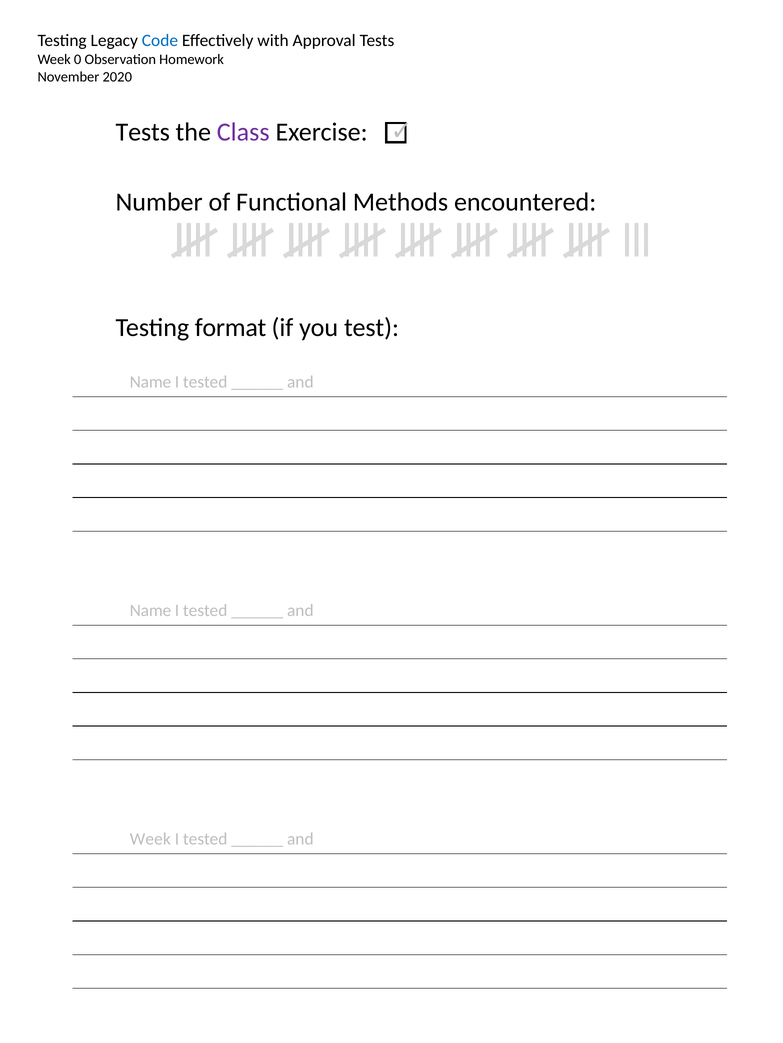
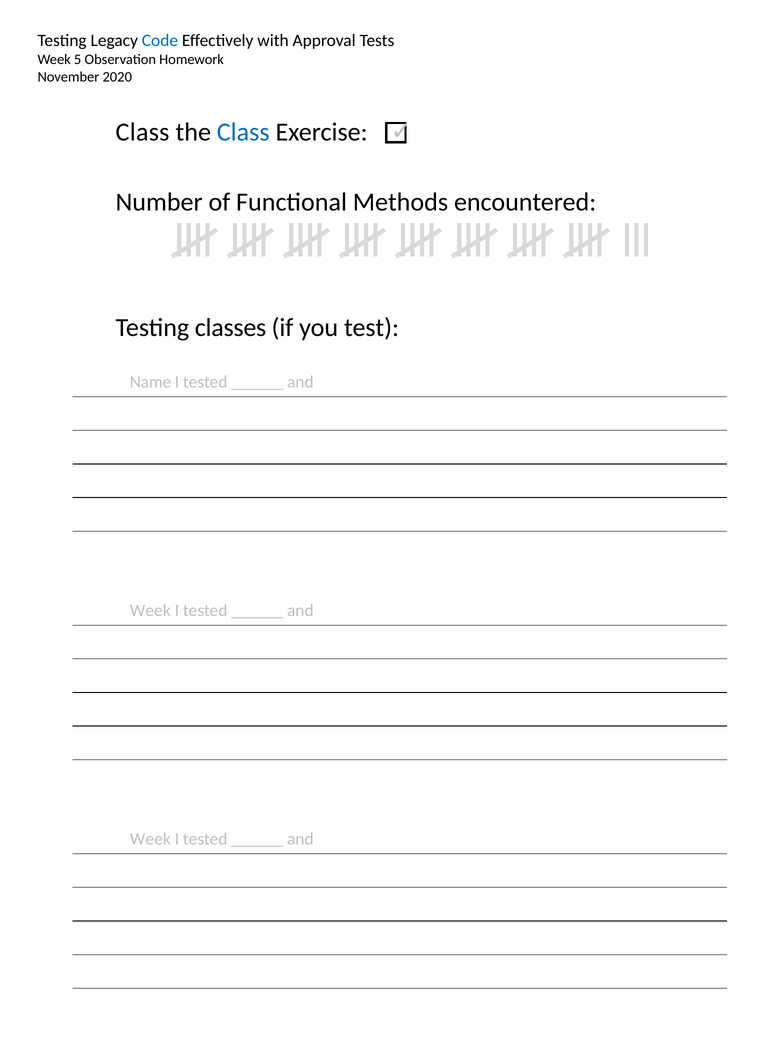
0: 0 -> 5 (78, 59)
Tests: Tests -> Class (143, 132)
Class colour: purple -> blue (243, 132)
format: format -> classes (231, 328)
Name: Name -> Week (150, 611)
